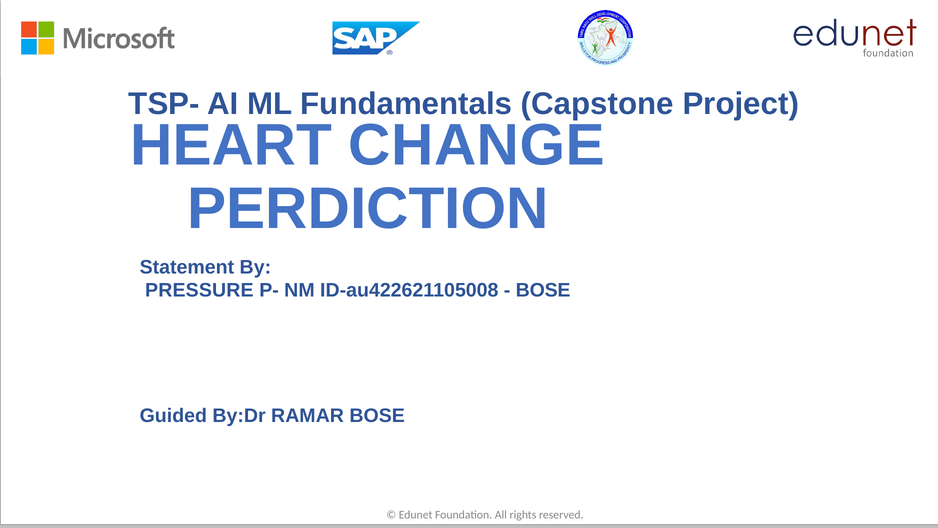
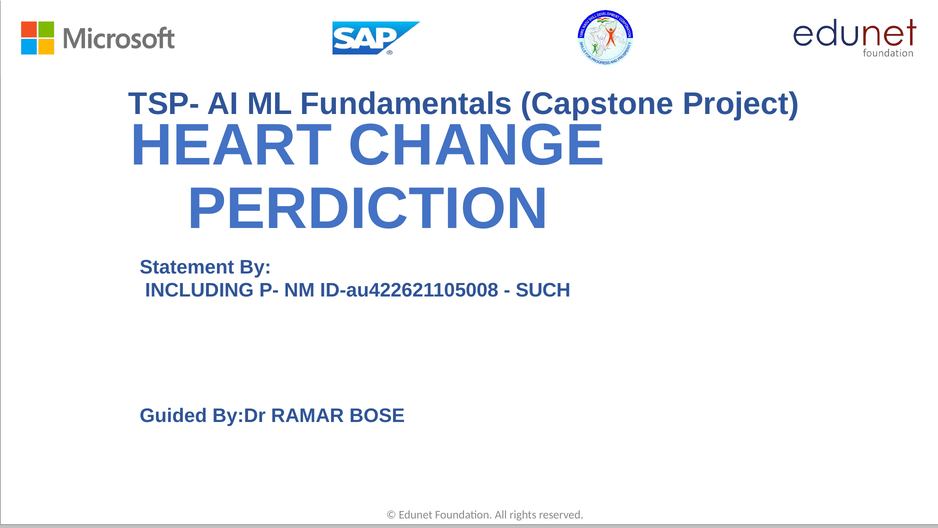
PRESSURE: PRESSURE -> INCLUDING (199, 290)
BOSE: BOSE -> SUCH (543, 290)
